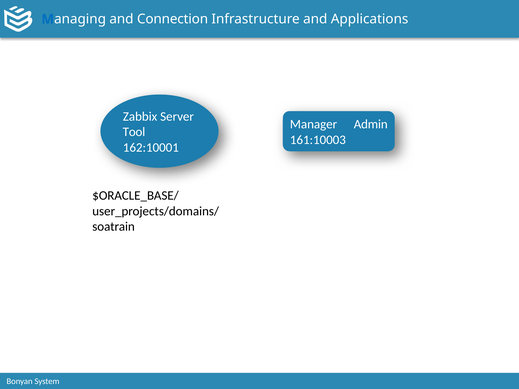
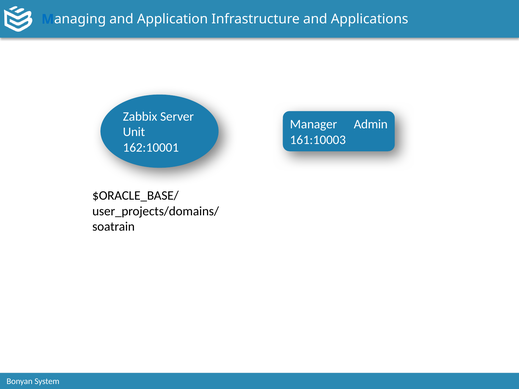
Connection: Connection -> Application (172, 19)
Tool: Tool -> Unit (134, 132)
